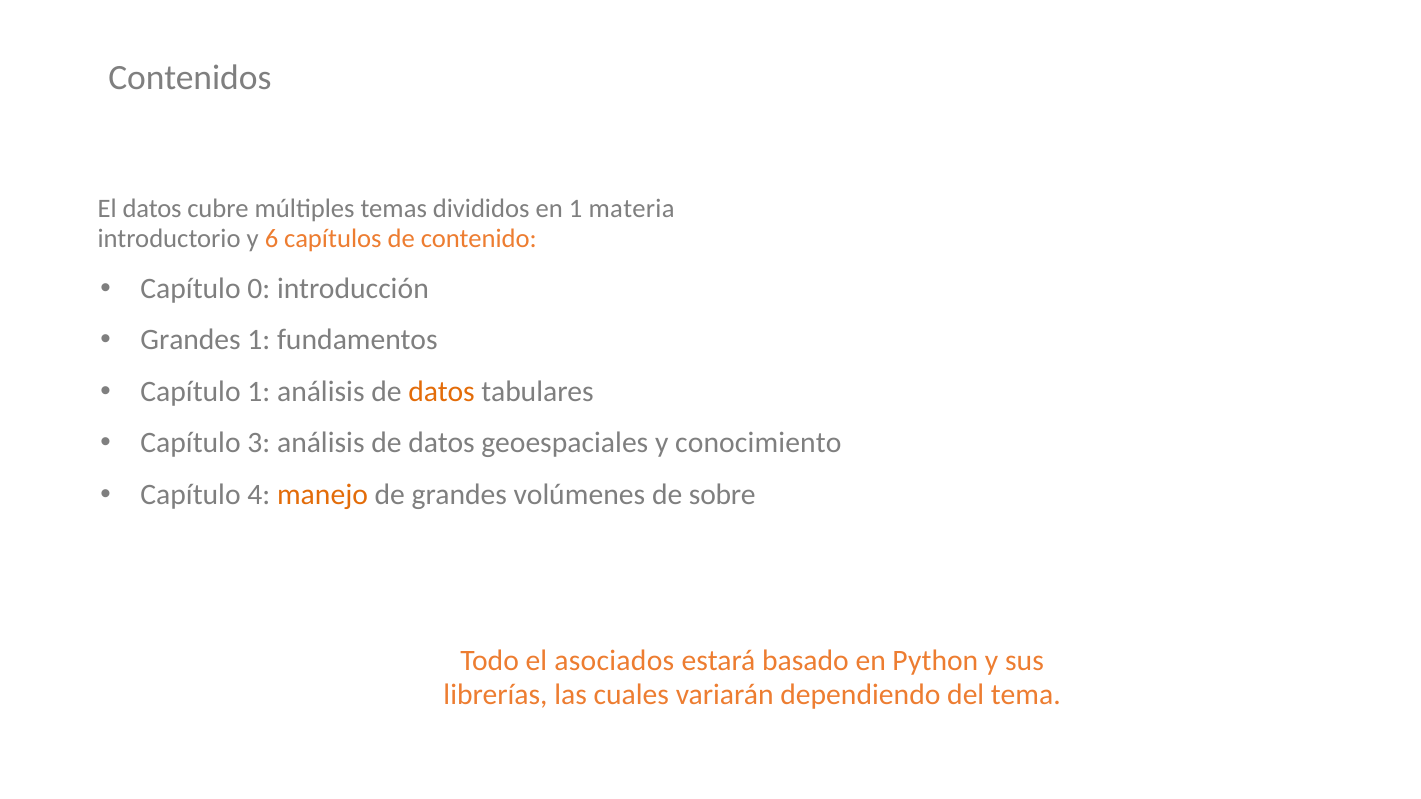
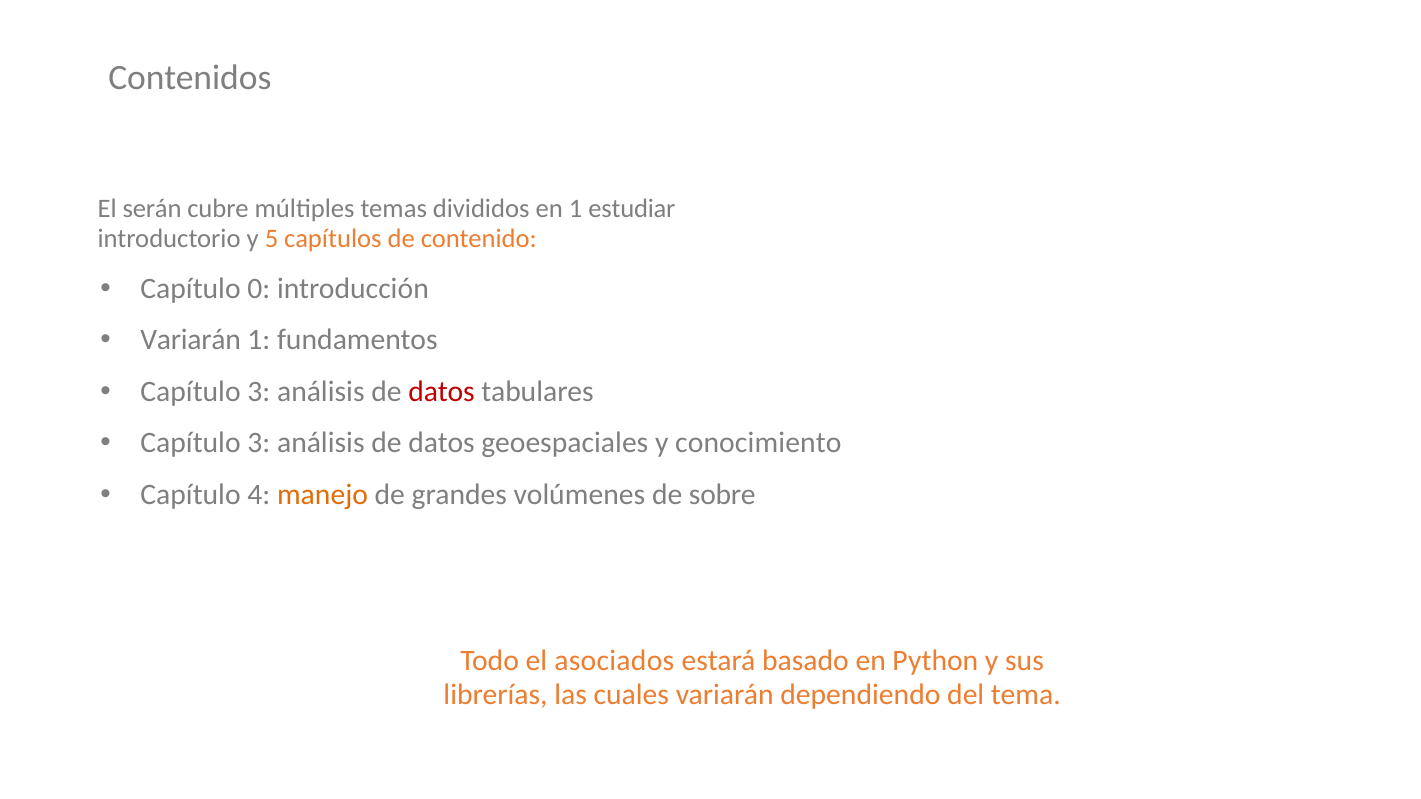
El datos: datos -> serán (152, 209)
materia: materia -> estudiar (632, 209)
6: 6 -> 5 (272, 239)
Grandes: Grandes -> Variarán (191, 340)
1: 1 -> 3 (259, 391)
datos colour: orange -> red (442, 391)
